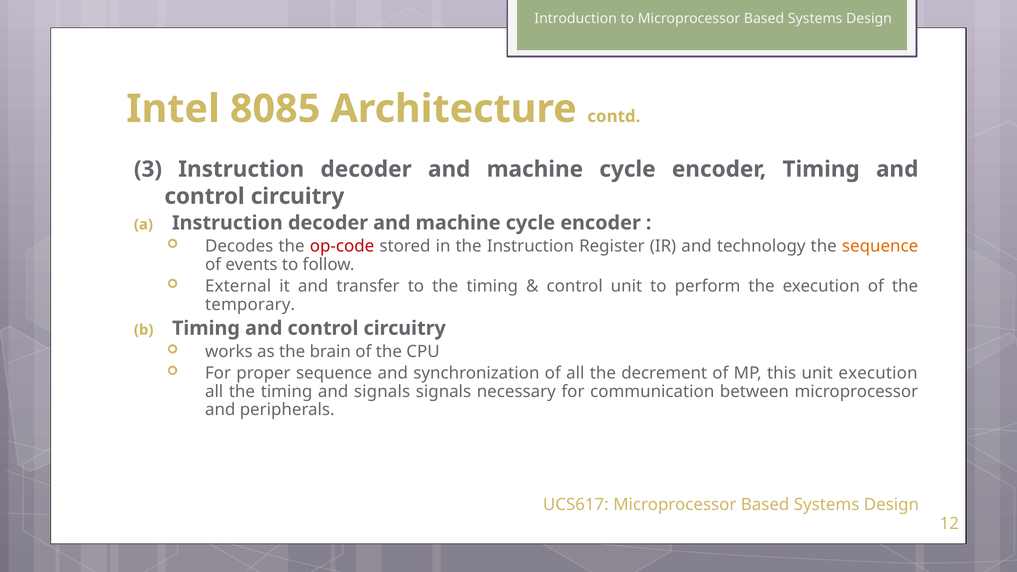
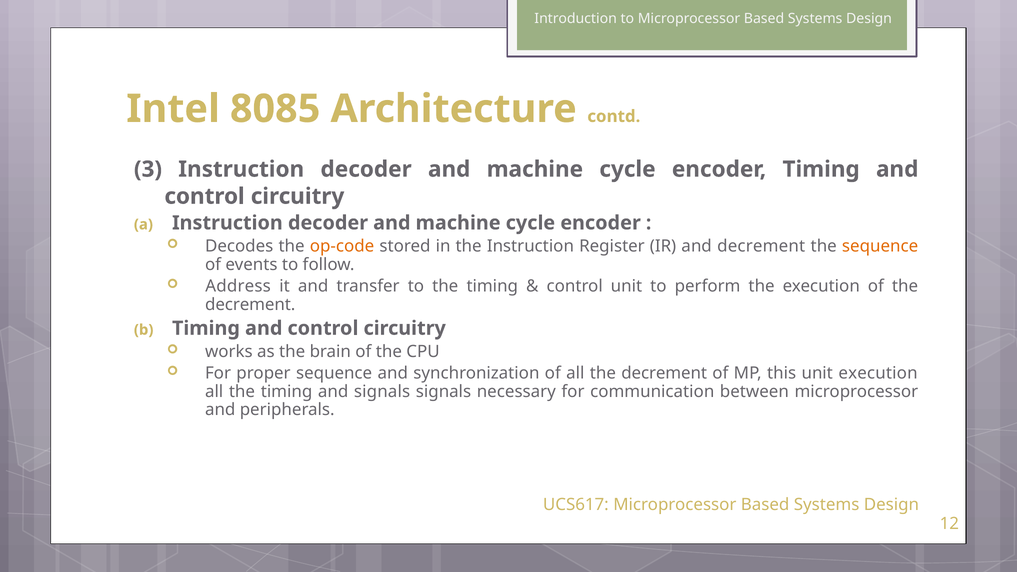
op-code colour: red -> orange (342, 246)
and technology: technology -> decrement (761, 246)
External: External -> Address (238, 286)
temporary: temporary -> decrement (250, 304)
